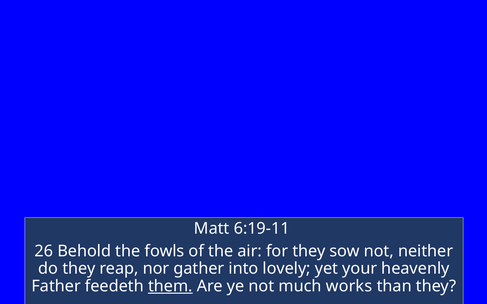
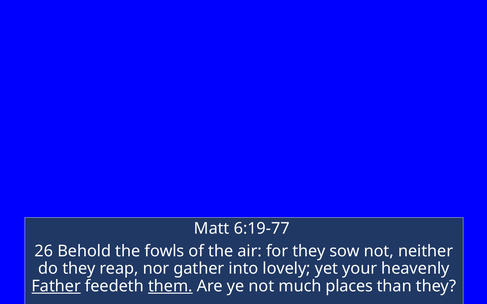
6:19-11: 6:19-11 -> 6:19-77 (262, 229)
Father underline: none -> present (56, 286)
works: works -> places (349, 286)
